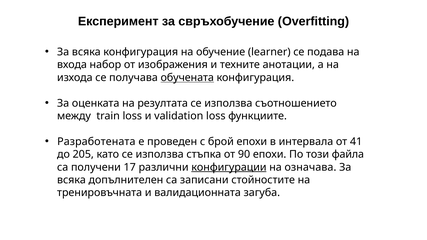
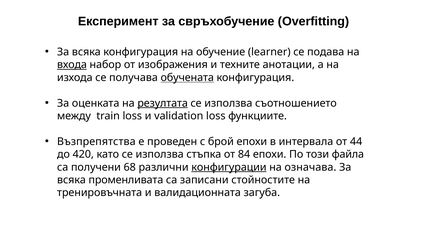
входа underline: none -> present (72, 65)
резултата underline: none -> present (163, 103)
Разработената: Разработената -> Възпрепятства (96, 142)
41: 41 -> 44 (356, 142)
205: 205 -> 420 (83, 155)
90: 90 -> 84 (244, 155)
17: 17 -> 68 (130, 167)
допълнителен: допълнителен -> променливата (126, 180)
